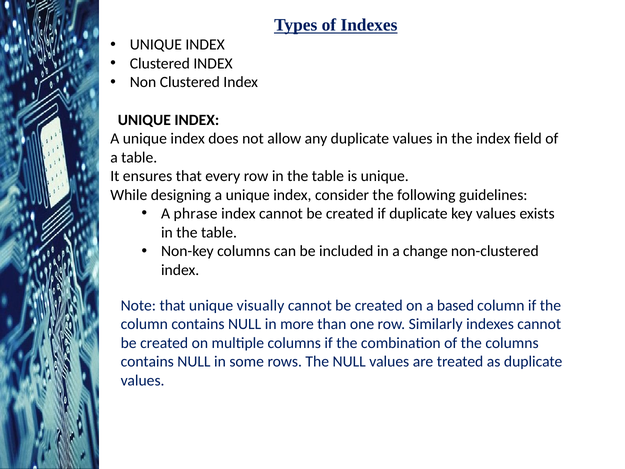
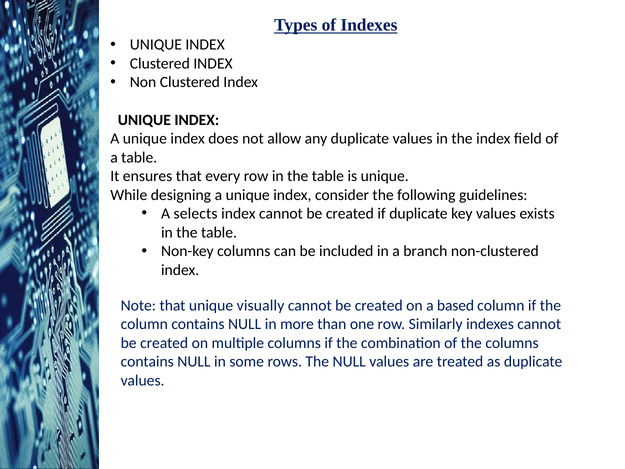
phrase: phrase -> selects (196, 214)
change: change -> branch (425, 251)
